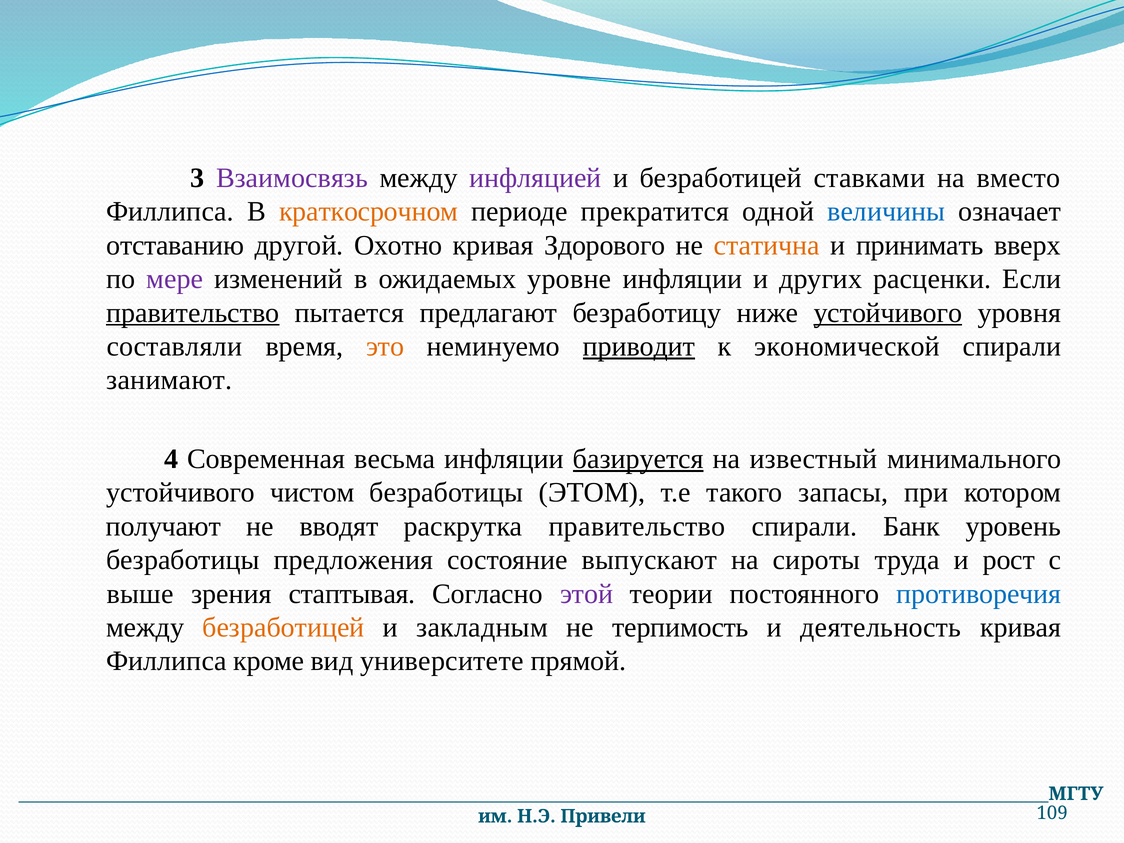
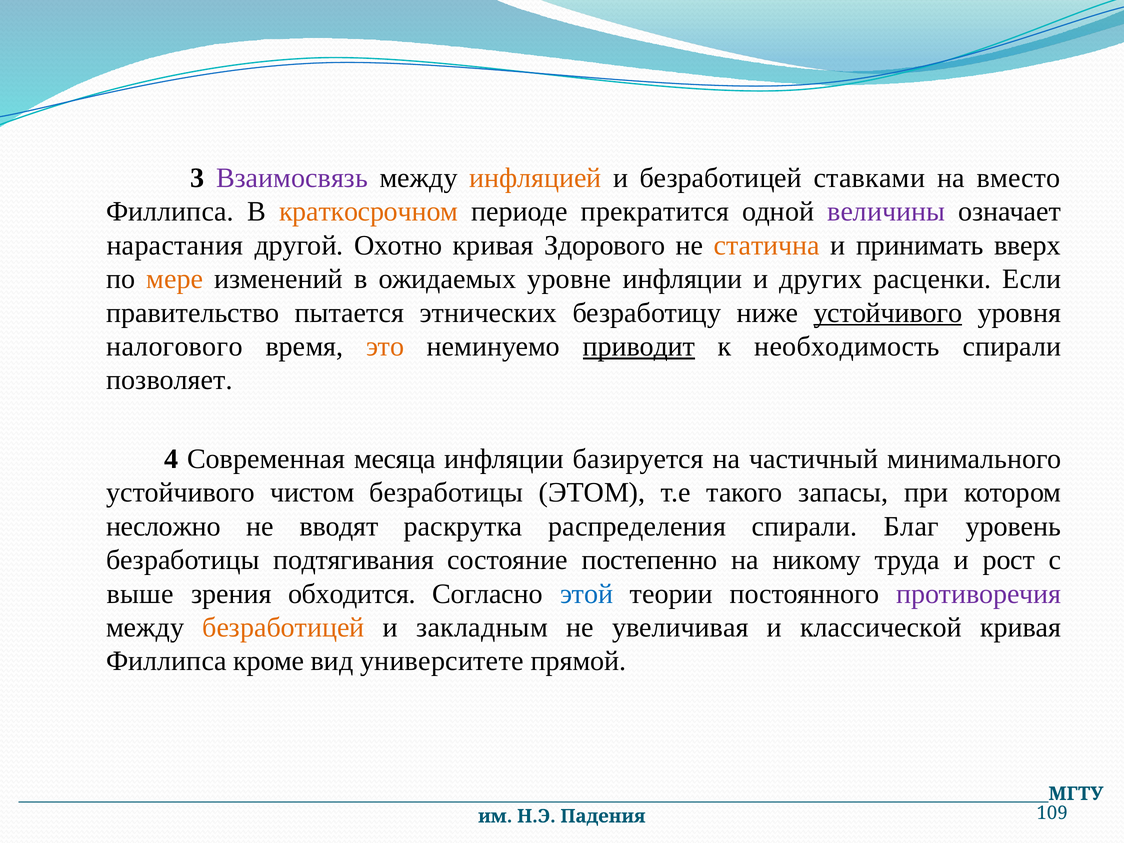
инфляцией colour: purple -> orange (535, 178)
величины colour: blue -> purple (886, 212)
отставанию: отставанию -> нарастания (175, 245)
мере colour: purple -> orange (175, 279)
правительство underline: present -> none (193, 313)
предлагают: предлагают -> этнических (488, 313)
составляли: составляли -> налогового (174, 346)
экономической: экономической -> необходимость (847, 346)
занимают: занимают -> позволяет (169, 380)
весьма: весьма -> месяца (395, 459)
базируется underline: present -> none (638, 459)
известный: известный -> частичный (814, 459)
получают: получают -> несложно (163, 526)
раскрутка правительство: правительство -> распределения (637, 526)
Банк: Банк -> Благ (911, 526)
предложения: предложения -> подтягивания (354, 560)
выпускают: выпускают -> постепенно (650, 560)
сироты: сироты -> никому (817, 560)
стаптывая: стаптывая -> обходится (352, 594)
этой colour: purple -> blue (587, 594)
противоречия colour: blue -> purple (979, 594)
терпимость: терпимость -> увеличивая (680, 627)
деятельность: деятельность -> классической (881, 627)
Привели: Привели -> Падения (603, 816)
